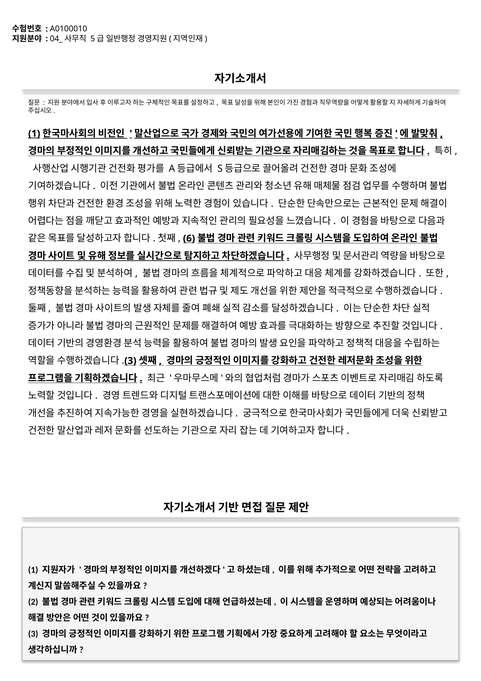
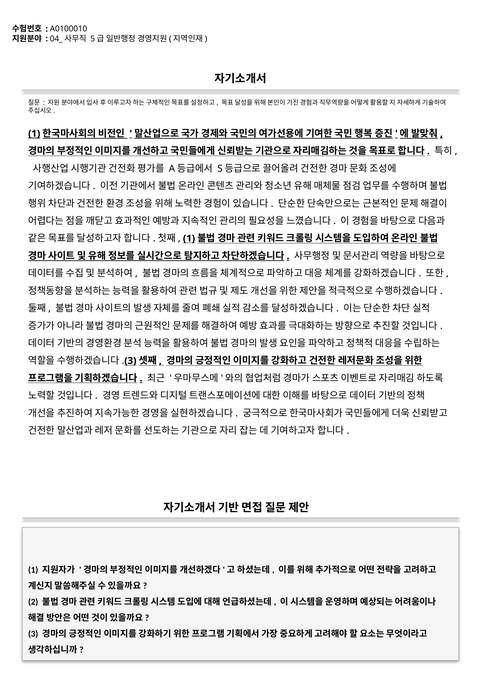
6: 6 -> 1 (189, 238)
